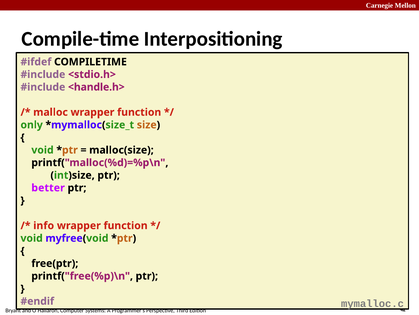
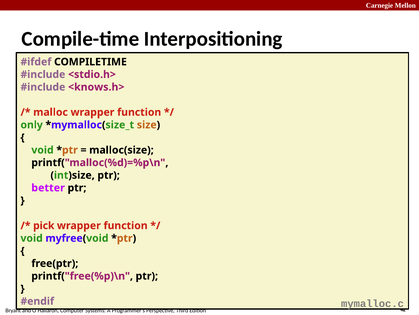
<handle.h>: <handle.h> -> <knows.h> (96, 87)
info: info -> pick (44, 225)
